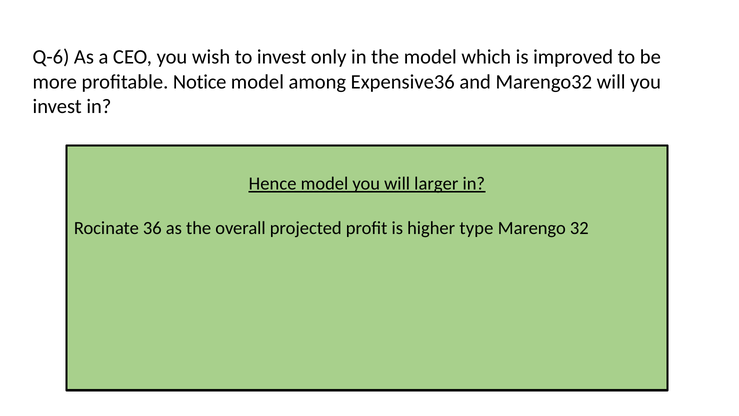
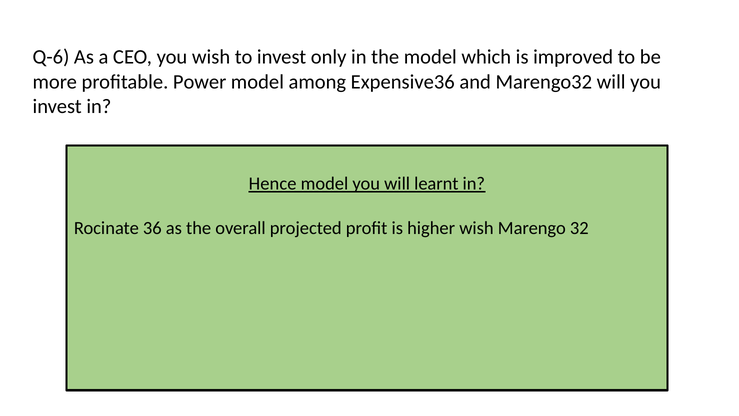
Notice: Notice -> Power (200, 82)
larger: larger -> learnt (436, 184)
higher type: type -> wish (476, 228)
